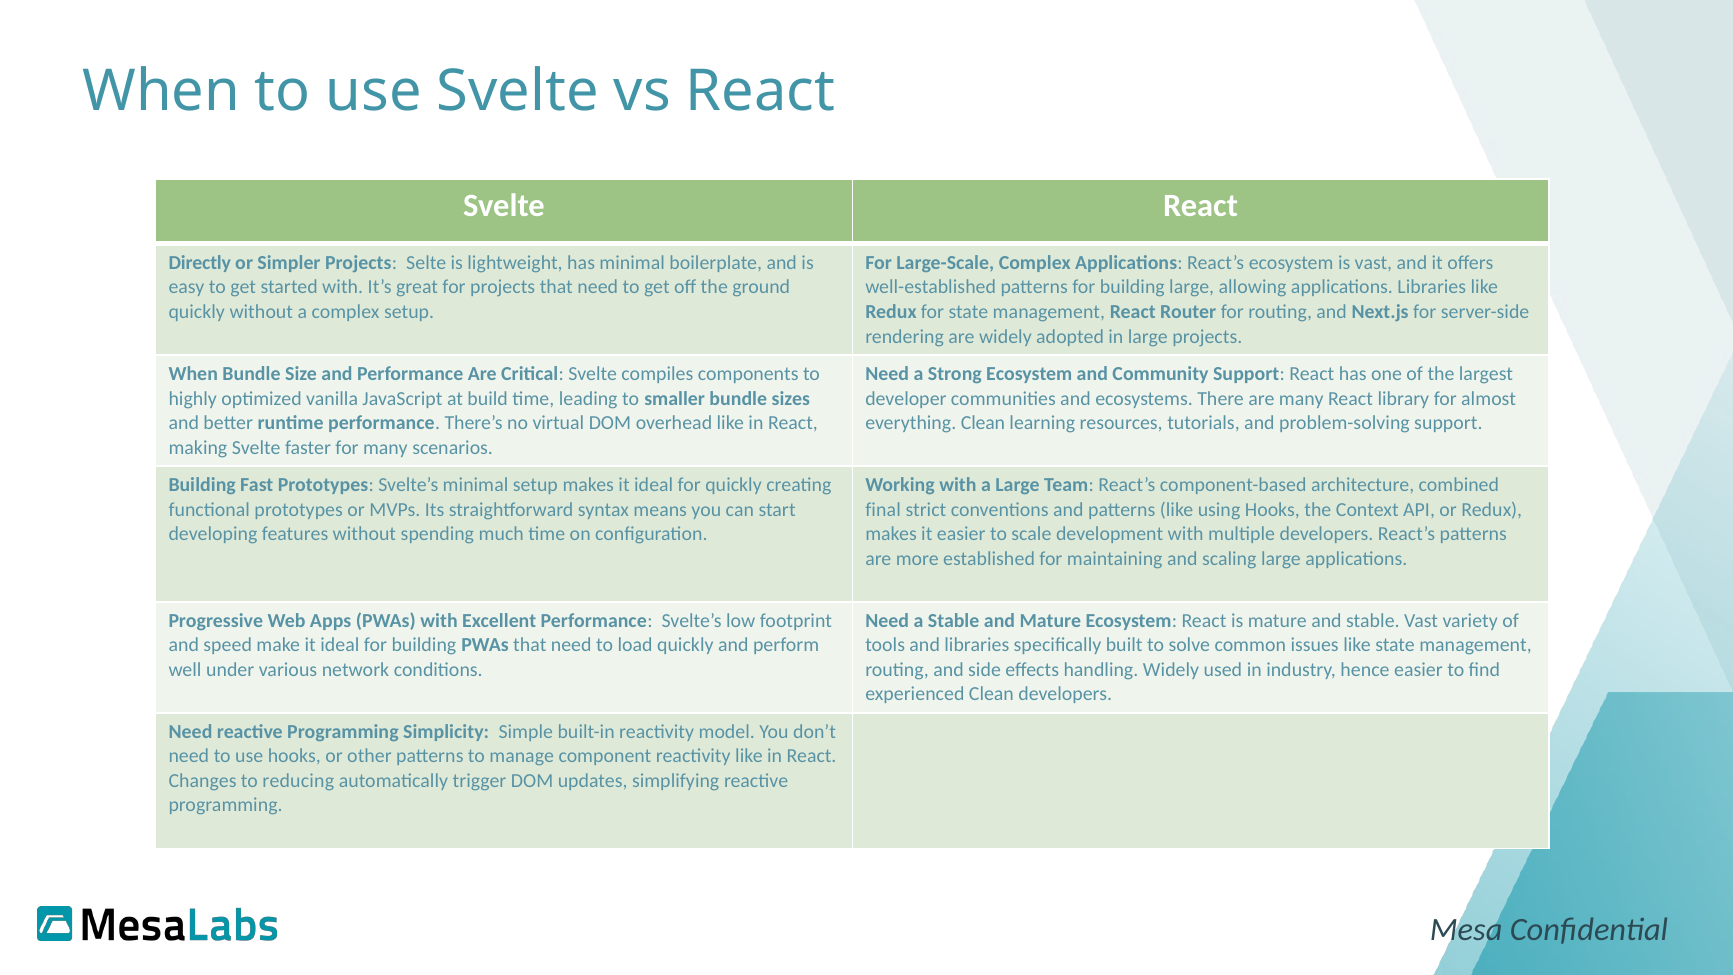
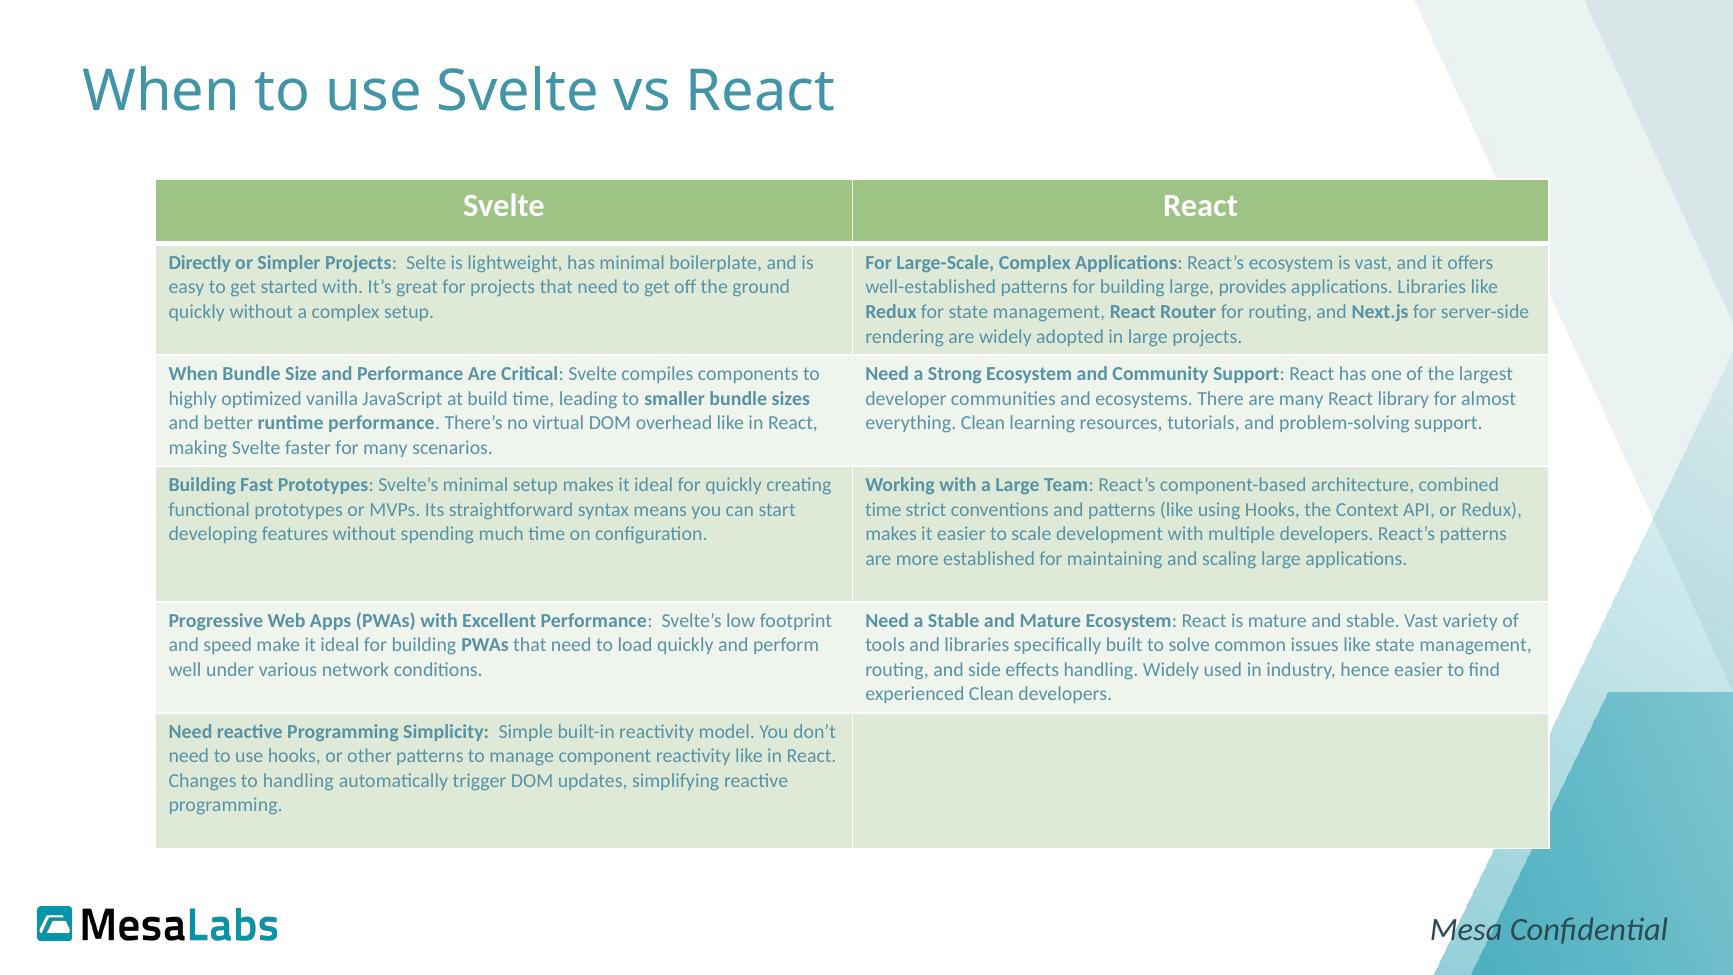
allowing: allowing -> provides (1253, 287)
final: final -> time (883, 510)
to reducing: reducing -> handling (298, 781)
